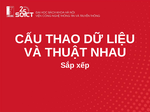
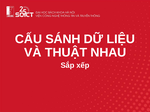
THAO: THAO -> SÁNH (63, 39)
